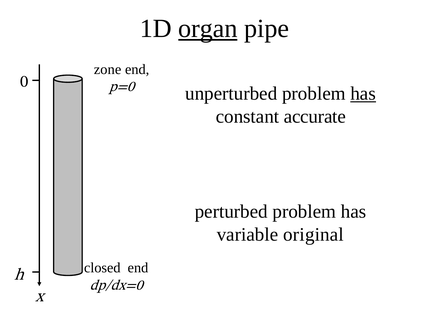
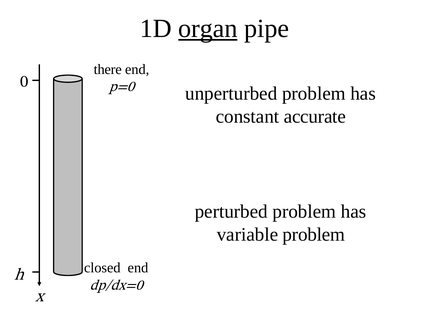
zone: zone -> there (108, 69)
has underline: present -> none (363, 94)
variable original: original -> problem (314, 234)
